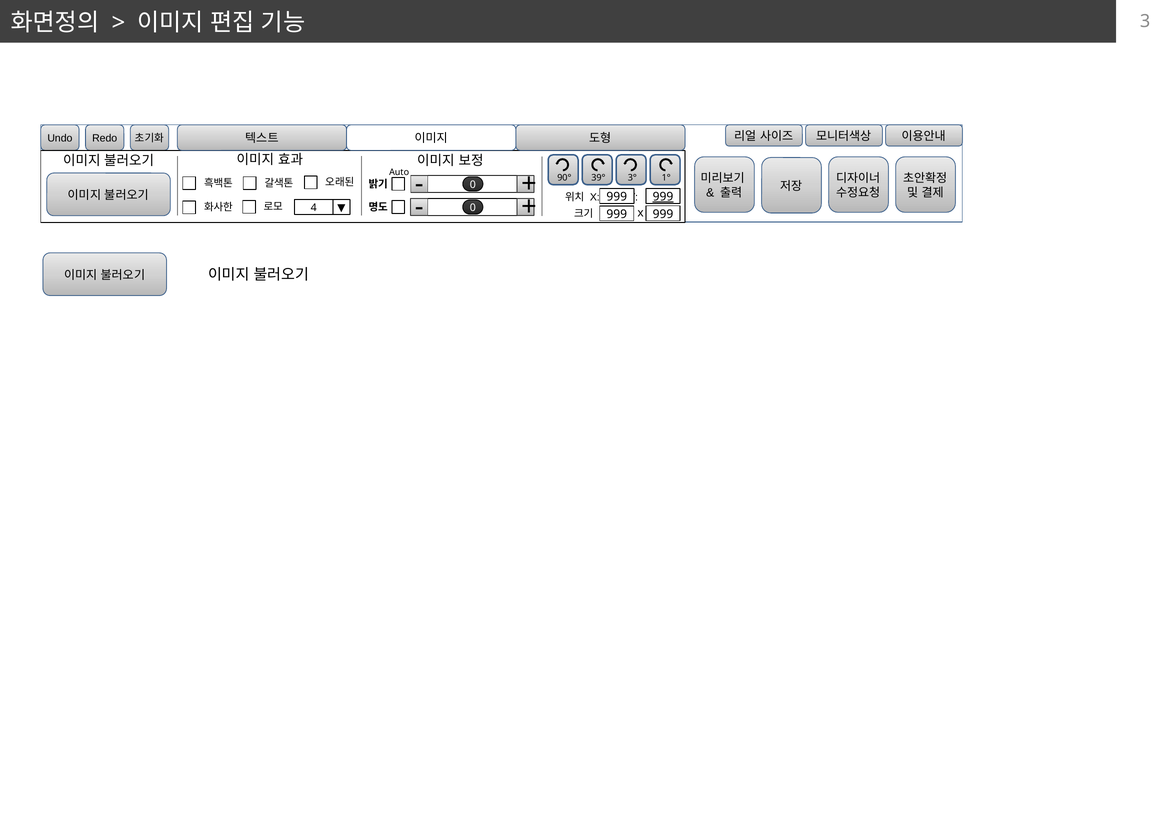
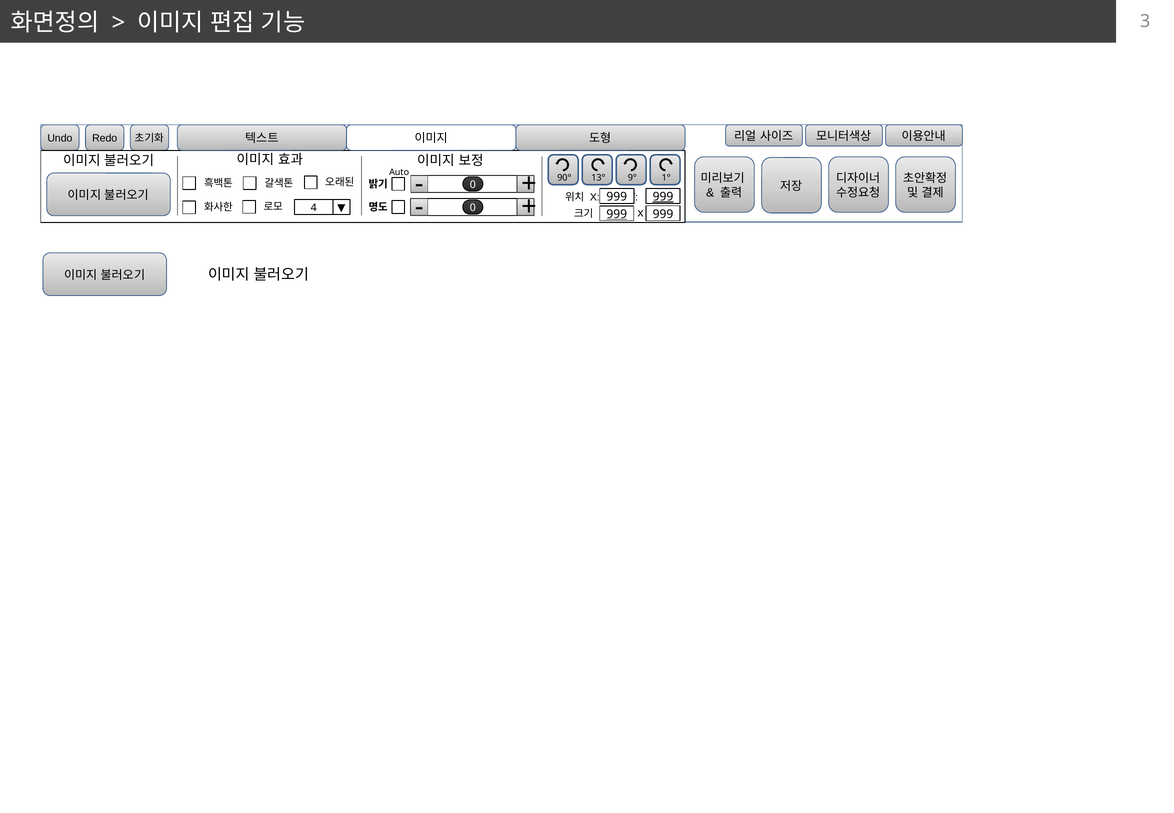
39°: 39° -> 13° (598, 178)
3°: 3° -> 9° (632, 178)
999 underline: none -> present (617, 214)
